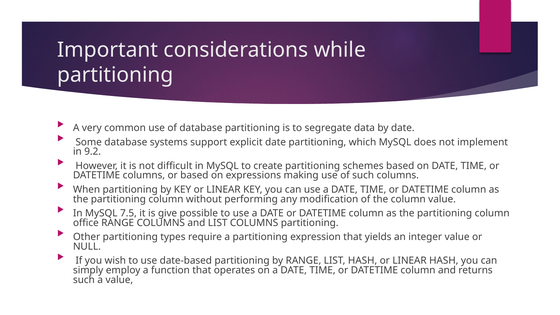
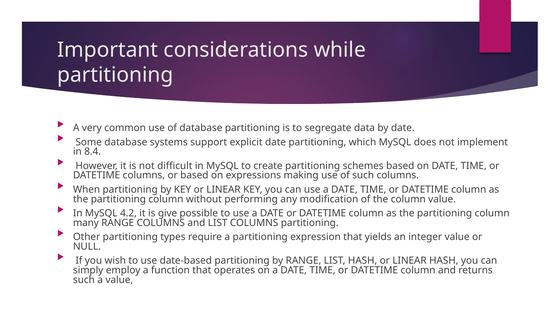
9.2: 9.2 -> 8.4 (93, 152)
7.5: 7.5 -> 4.2 (128, 213)
office: office -> many (86, 223)
